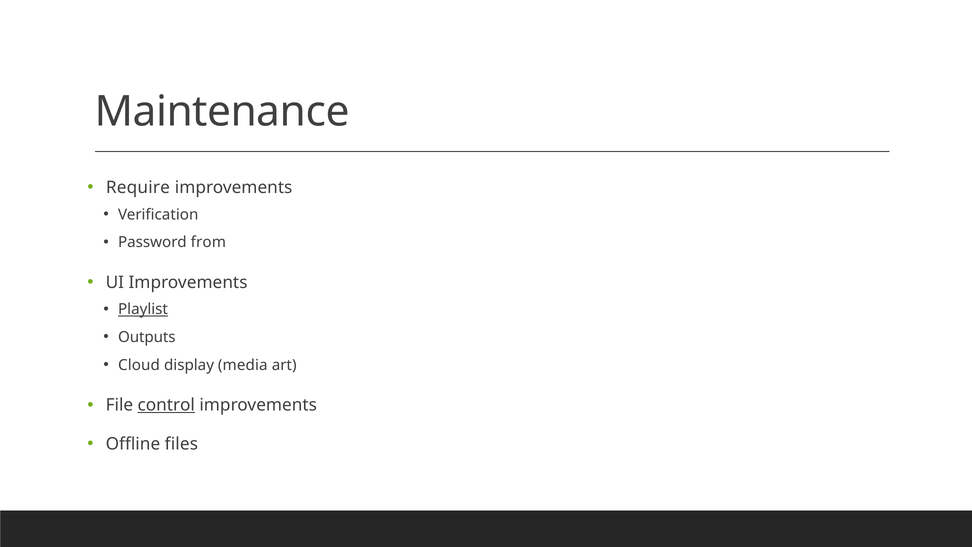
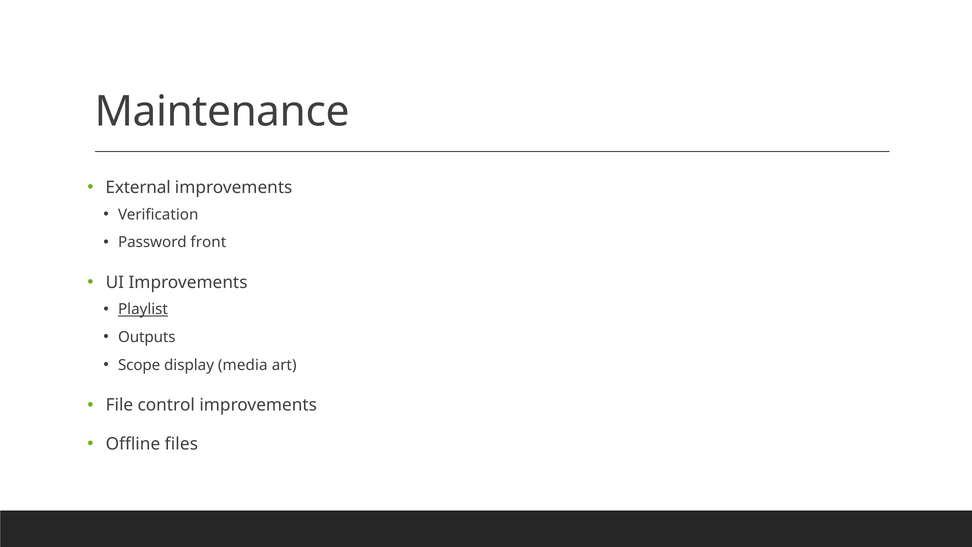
Require: Require -> External (138, 187)
from: from -> front (208, 242)
Cloud: Cloud -> Scope (139, 365)
control underline: present -> none (166, 405)
